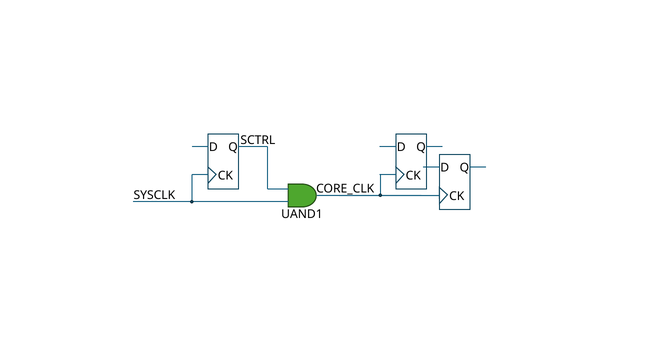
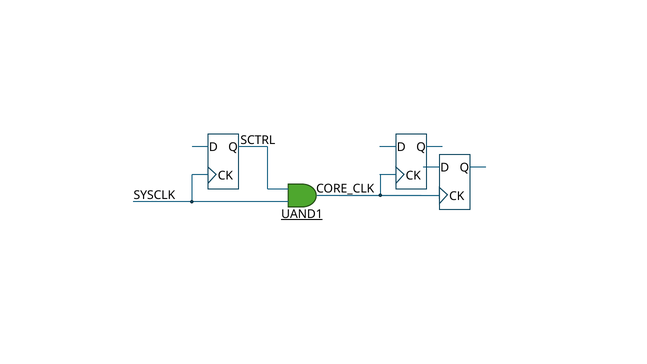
UAND1 underline: none -> present (302, 214)
